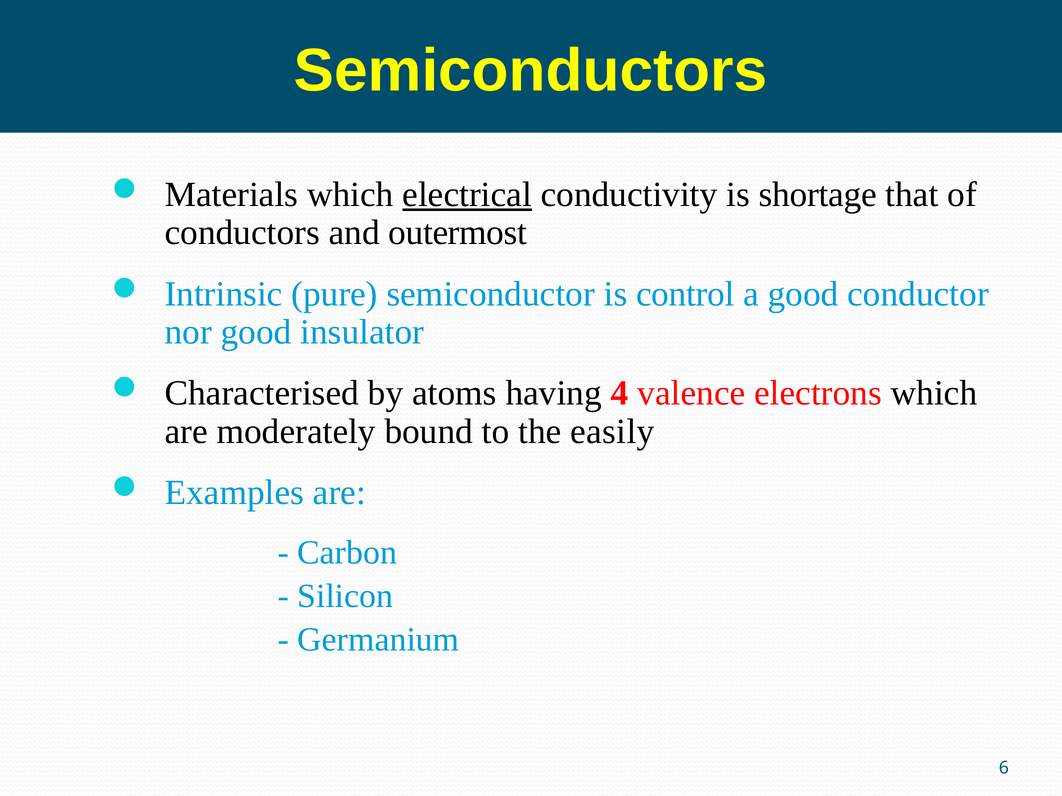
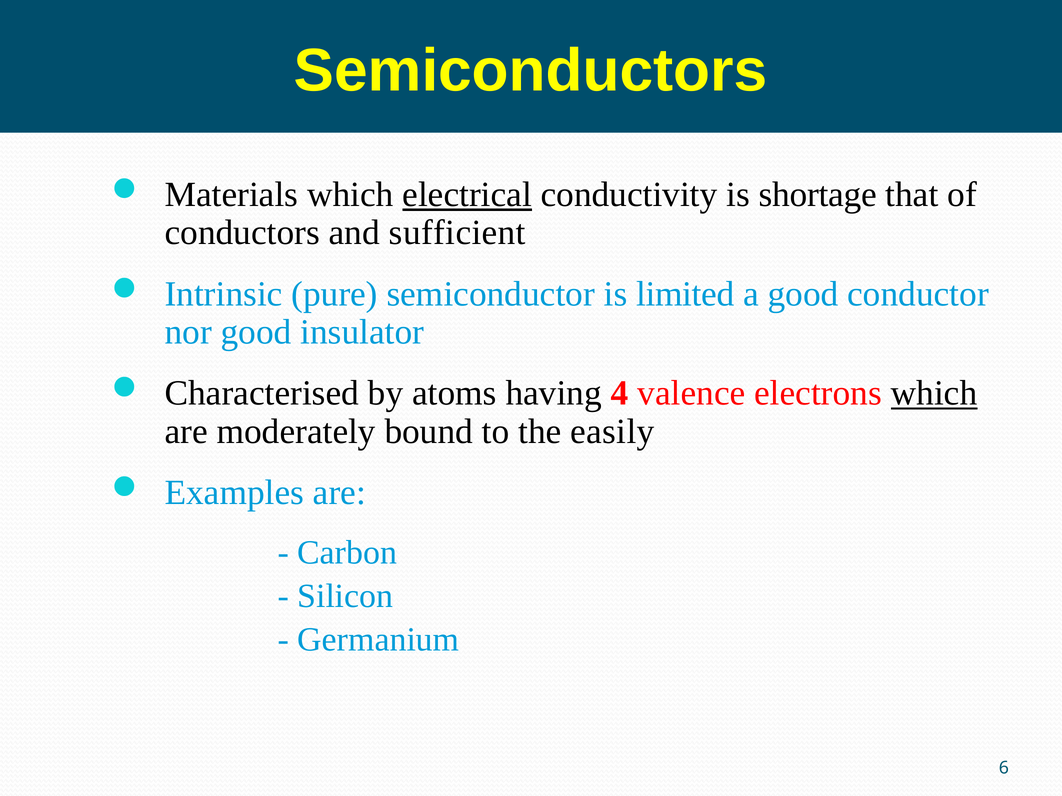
outermost: outermost -> sufficient (457, 233)
control: control -> limited (685, 294)
which underline: none -> present (934, 394)
